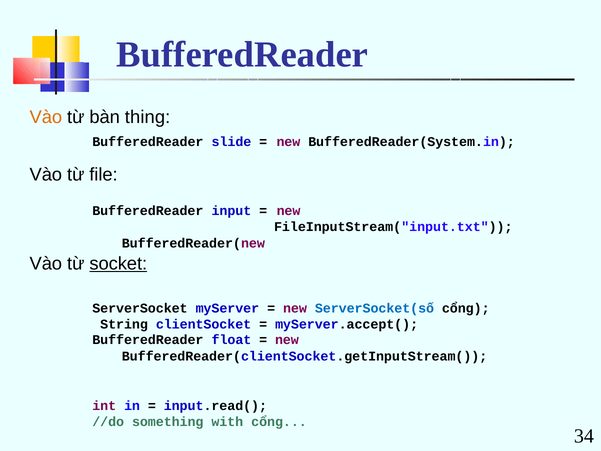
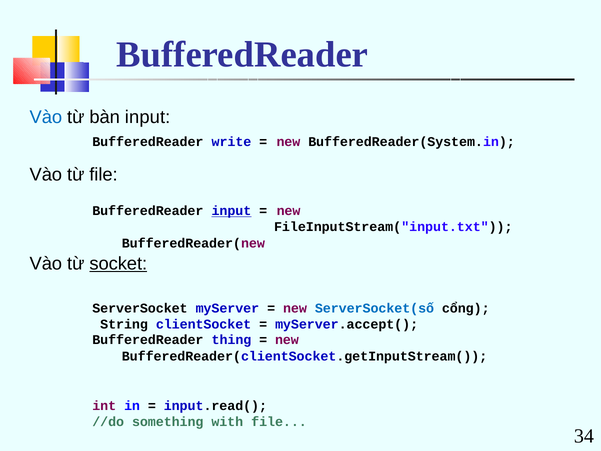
Vào colour: orange -> blue (46, 117)
bàn thing: thing -> input (148, 117)
slide: slide -> write (231, 142)
input underline: none -> present (231, 211)
float: float -> thing (231, 340)
with cổng: cổng -> file (279, 422)
